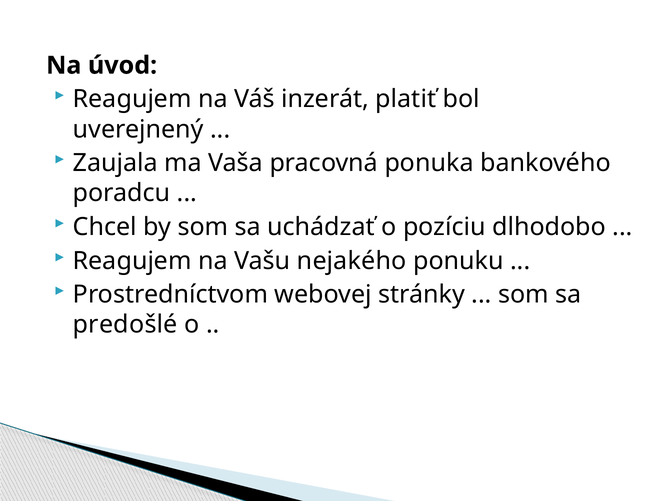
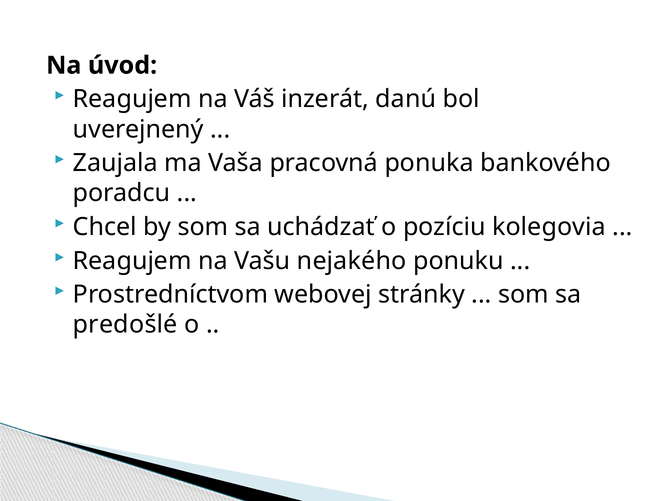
platiť: platiť -> danú (406, 99)
dlhodobo: dlhodobo -> kolegovia (549, 227)
